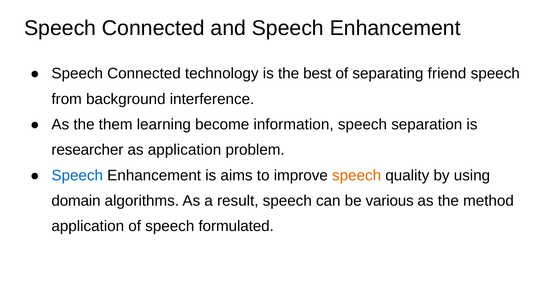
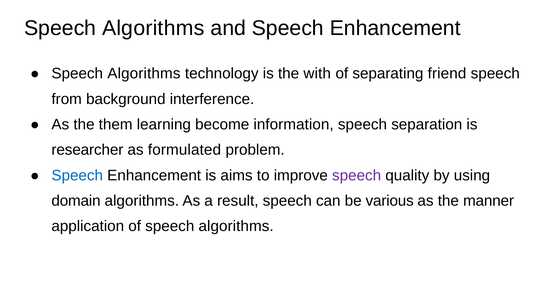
Connected: Connected -> Algorithms (153, 28)
Connected: Connected -> Algorithms (144, 74)
best: best -> with (317, 74)
as application: application -> formulated (184, 150)
speech colour: orange -> purple (357, 175)
method: method -> manner (489, 201)
of speech formulated: formulated -> algorithms (236, 226)
